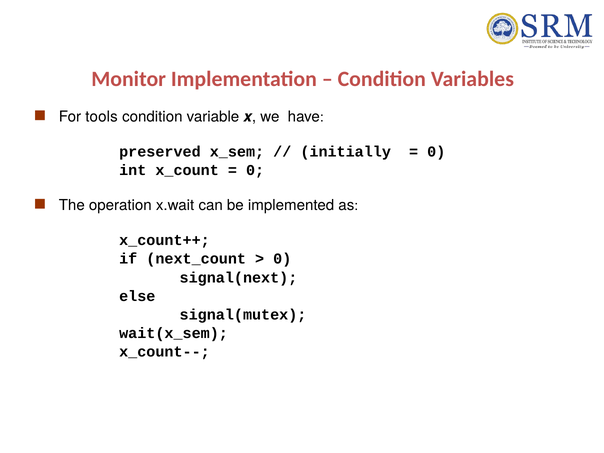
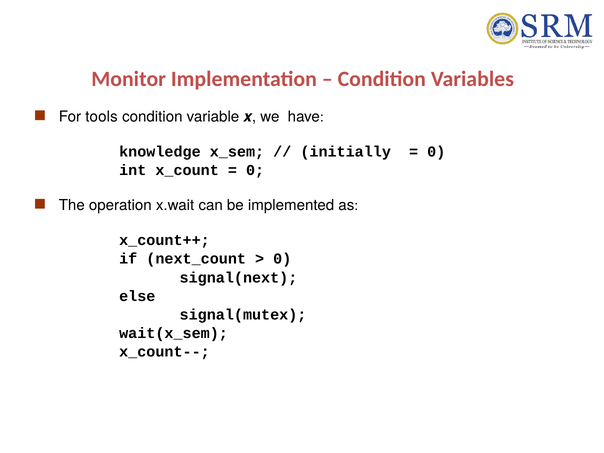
preserved: preserved -> knowledge (160, 152)
